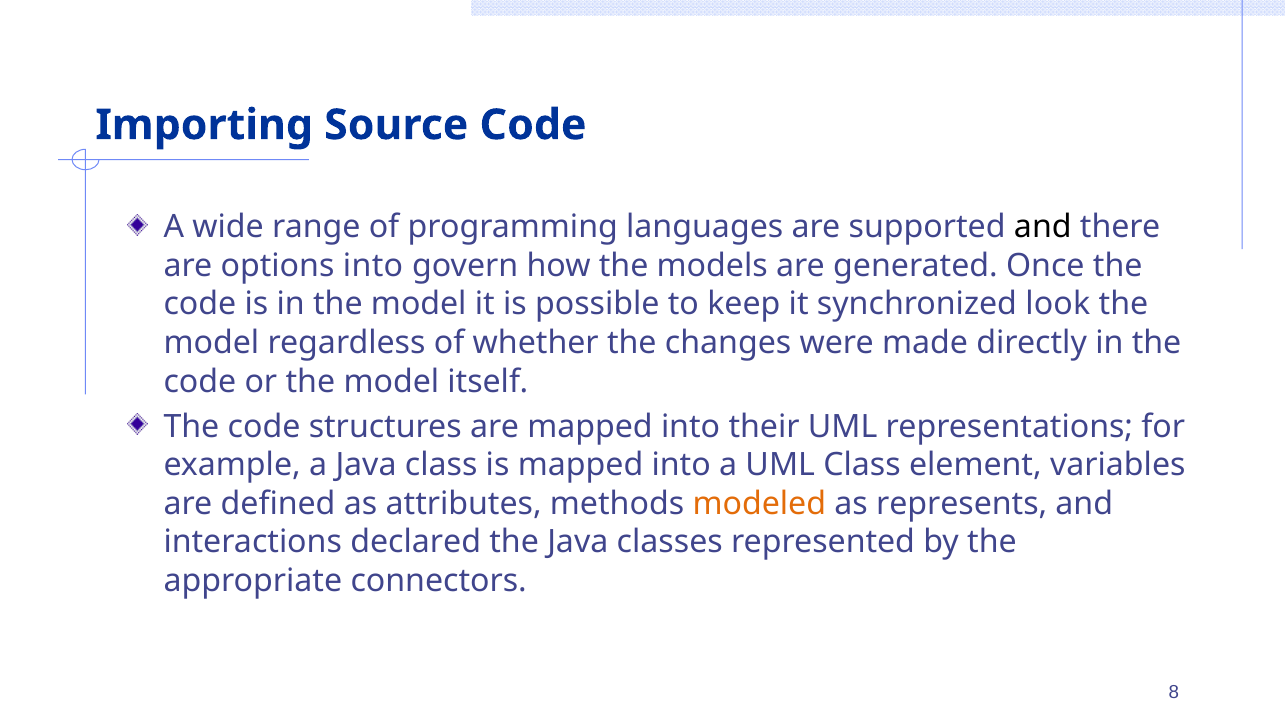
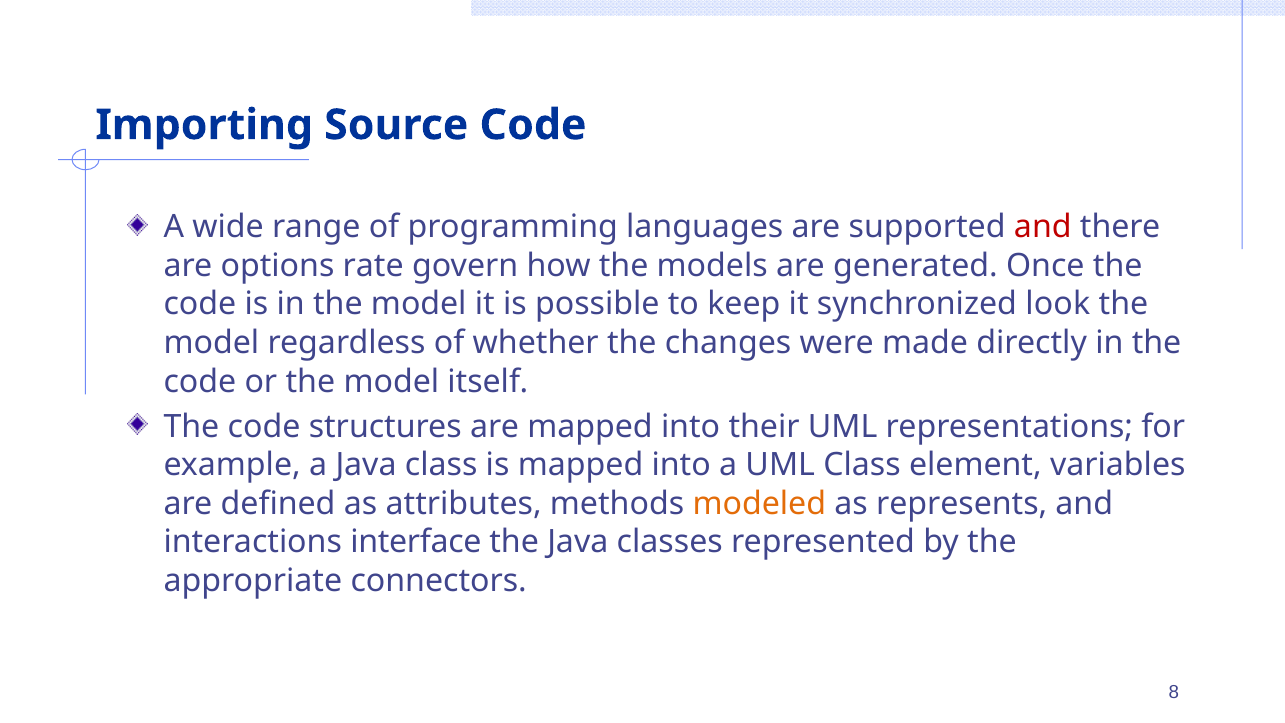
and colour: black -> red (1043, 227)
options into: into -> rate (373, 266)
declared: declared -> interface (416, 542)
